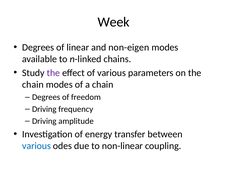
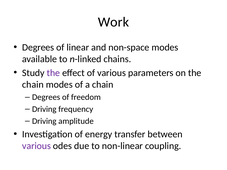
Week: Week -> Work (113, 22)
non-eigen: non-eigen -> non-space (129, 47)
various colour: blue -> purple (36, 146)
